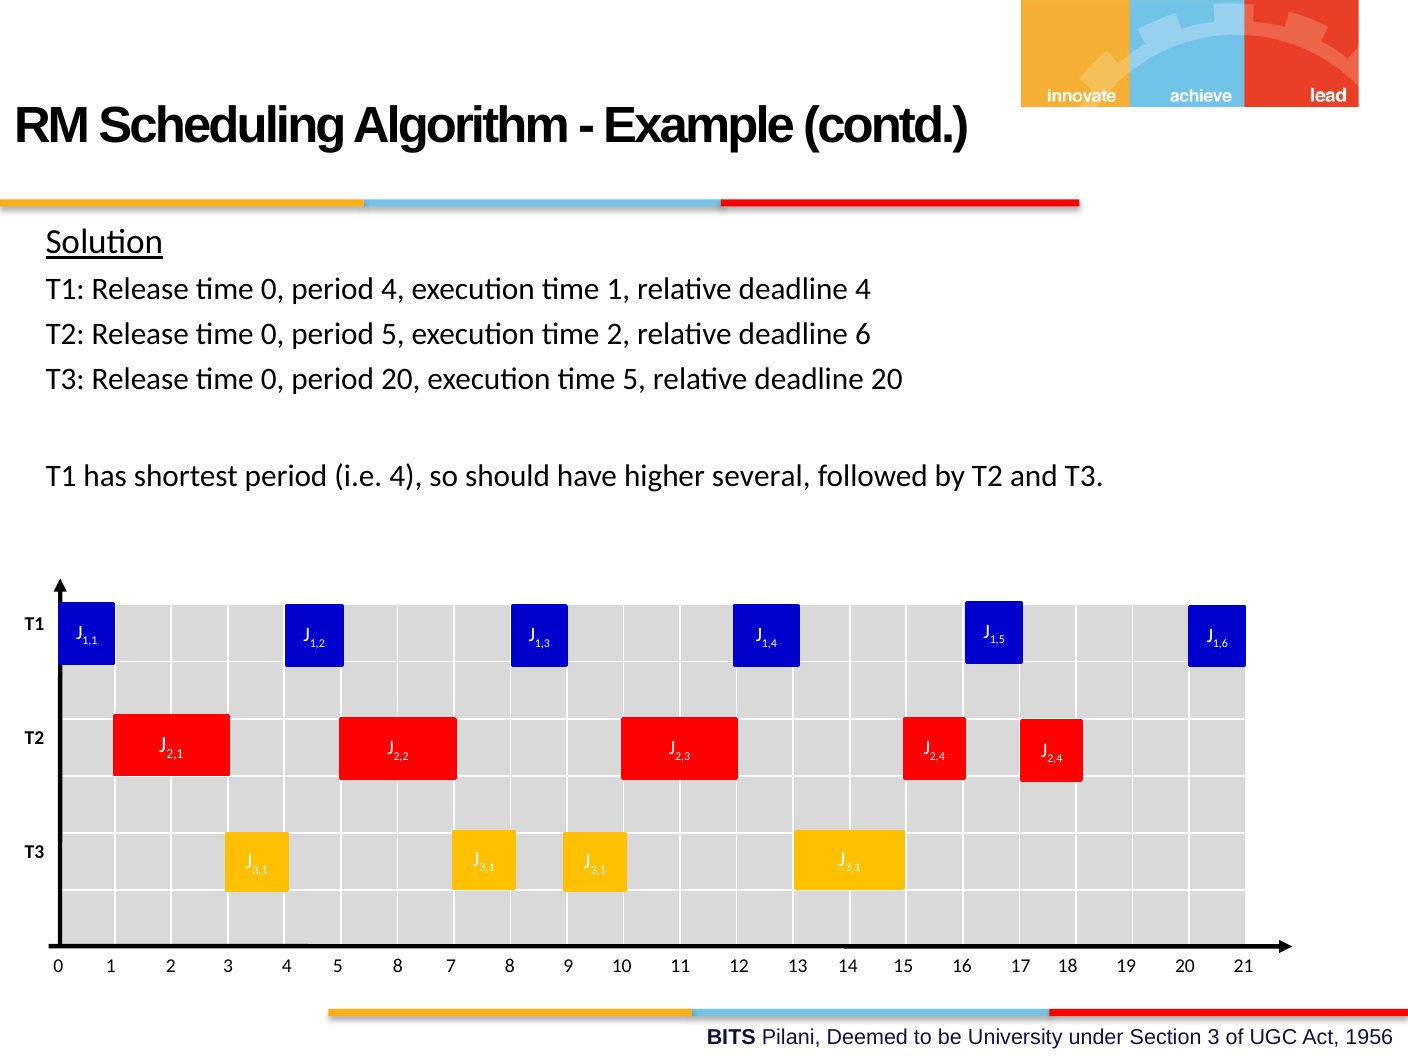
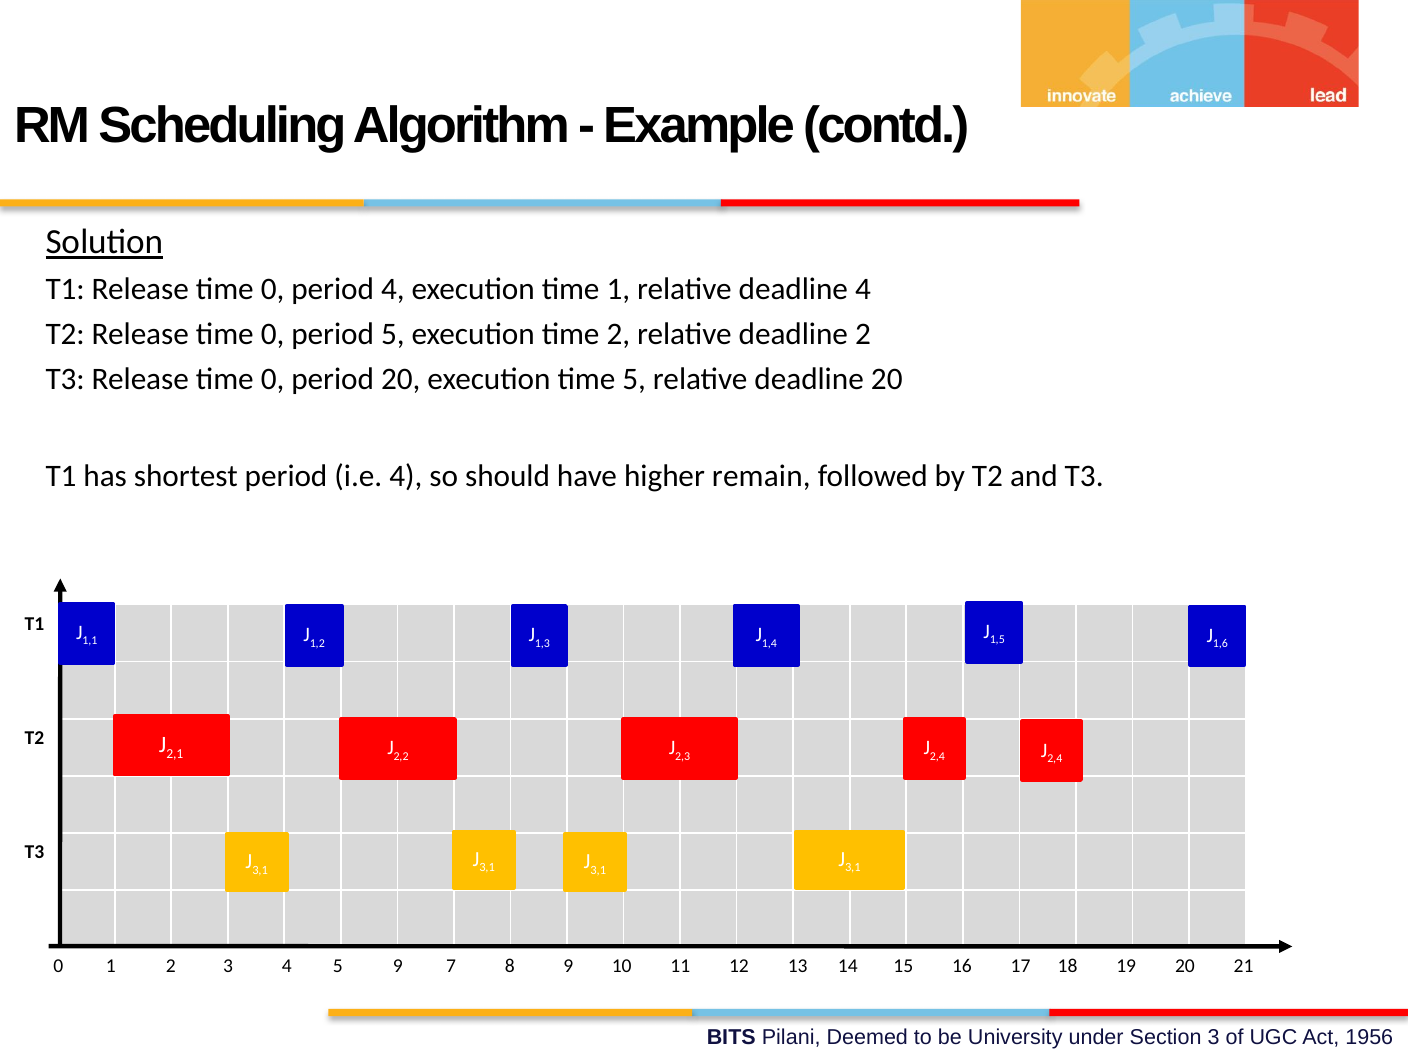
deadline 6: 6 -> 2 (863, 334)
several: several -> remain (761, 477)
4 8: 8 -> 9 (398, 966)
